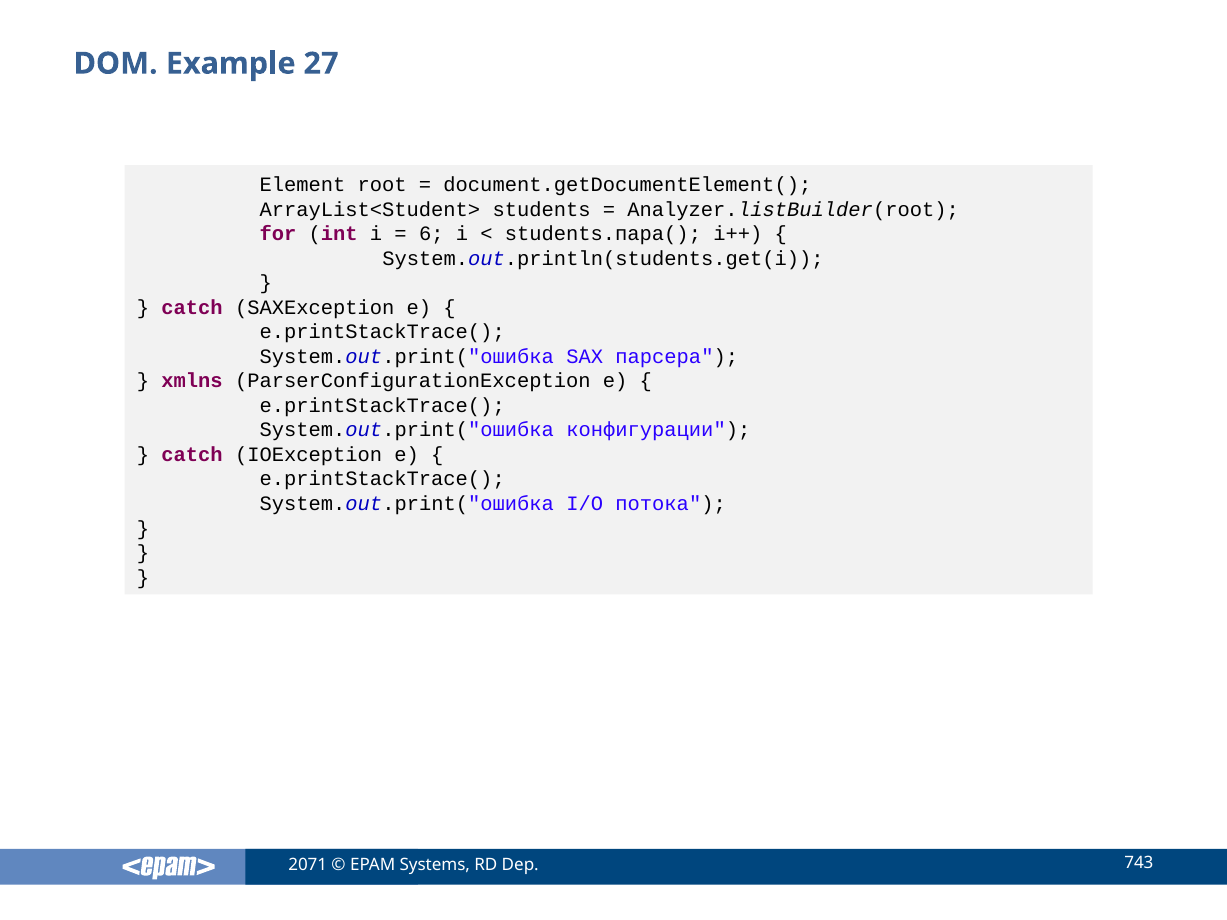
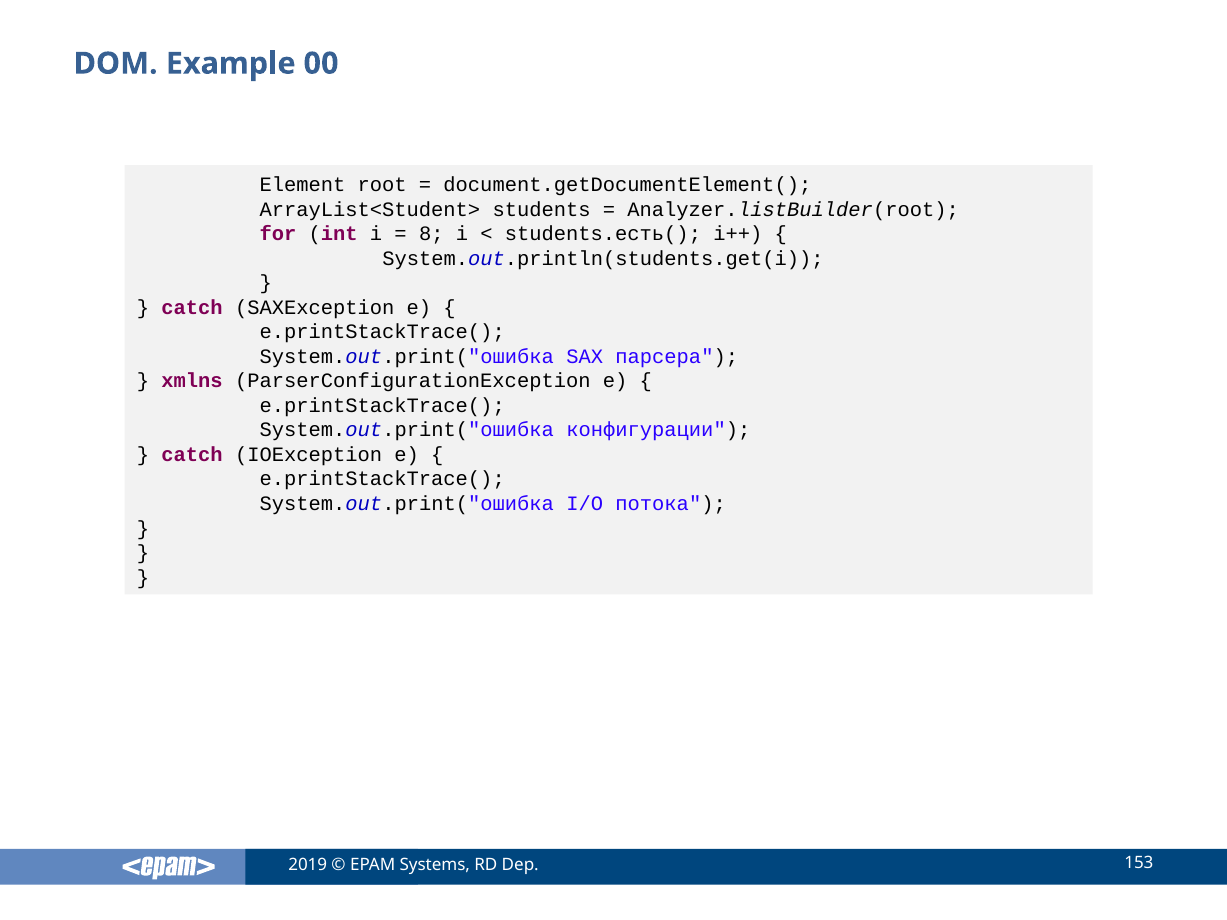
27: 27 -> 00 (321, 64)
6: 6 -> 8 (431, 234)
students.пара(: students.пара( -> students.есть( (603, 234)
2071: 2071 -> 2019 (308, 865)
743: 743 -> 153 (1139, 863)
